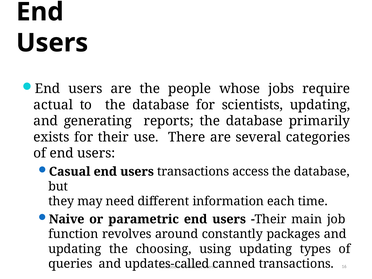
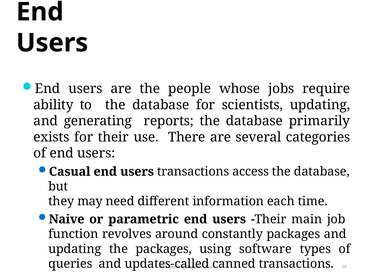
actual: actual -> ability (53, 105)
the choosing: choosing -> packages (164, 249)
using updating: updating -> software (265, 249)
